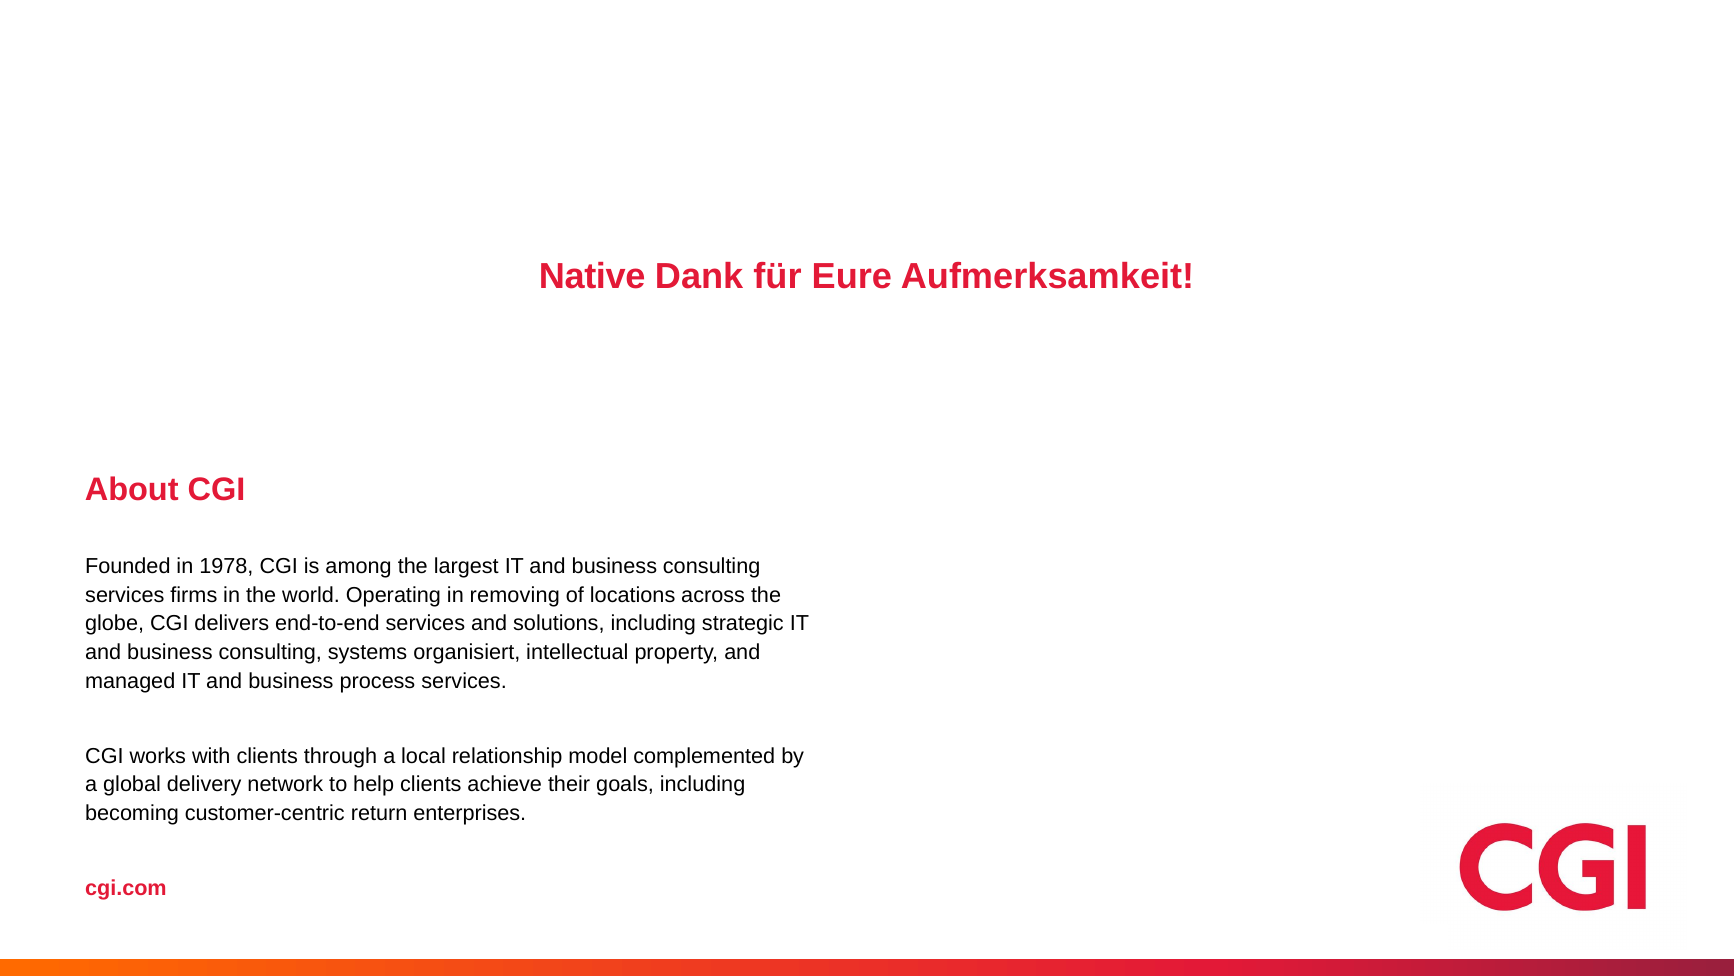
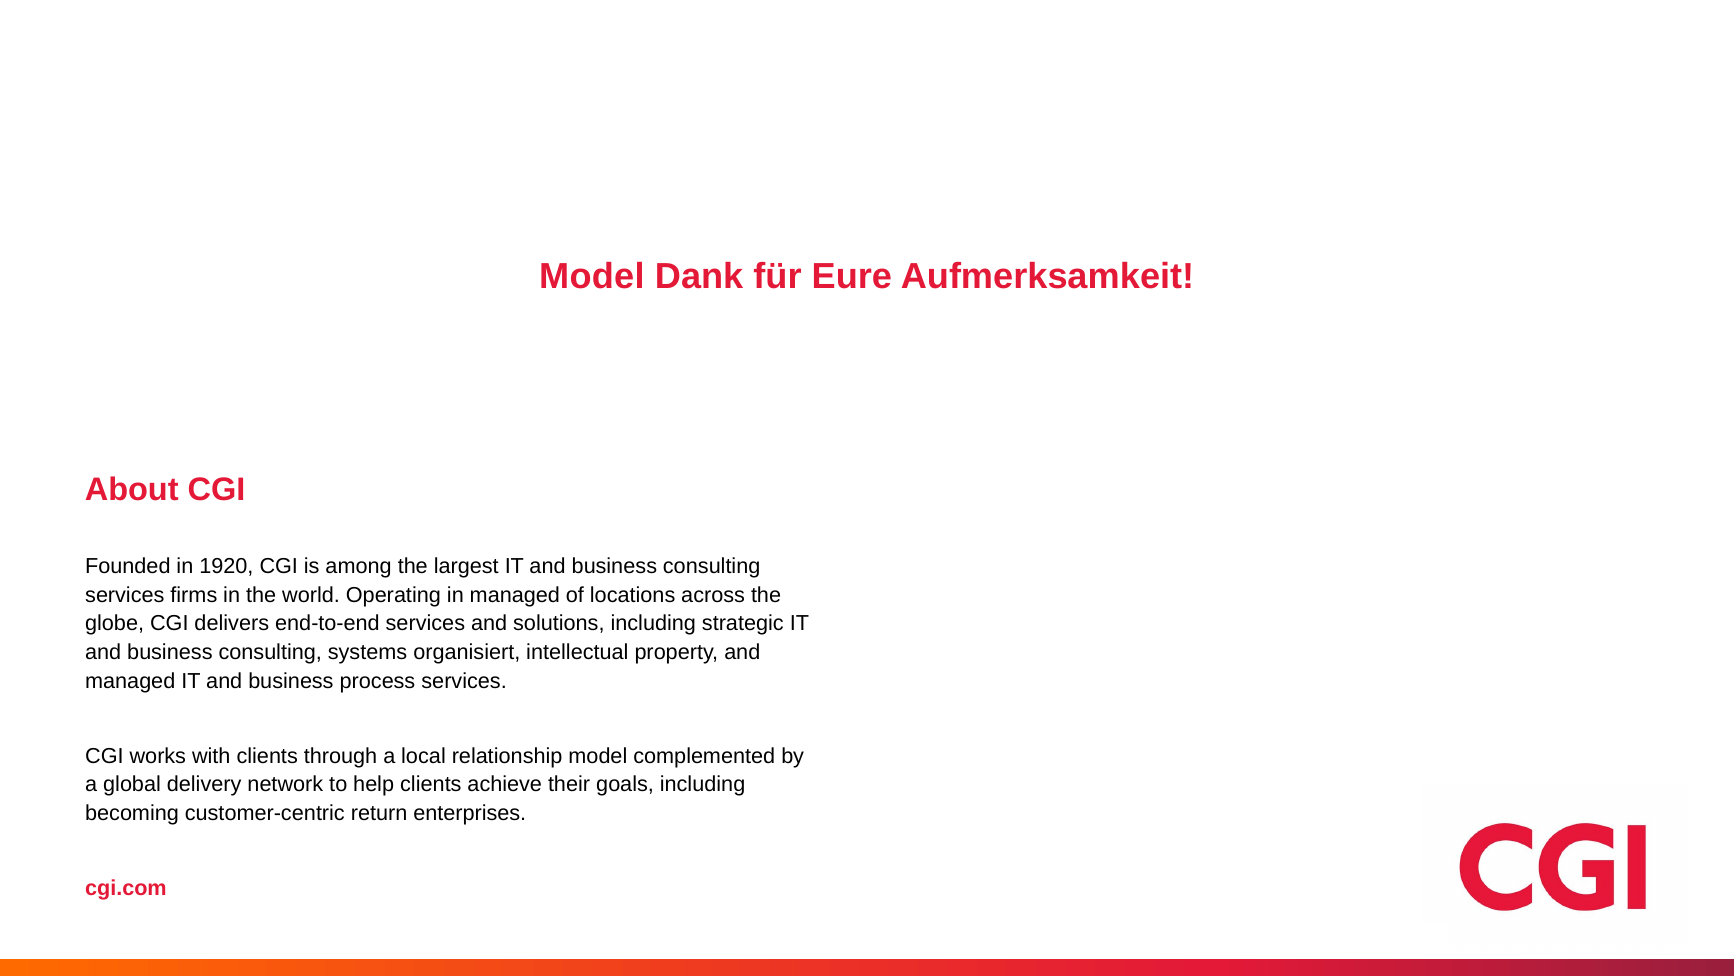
Native: Native -> Model (592, 277)
1978: 1978 -> 1920 (226, 566)
in removing: removing -> managed (515, 595)
